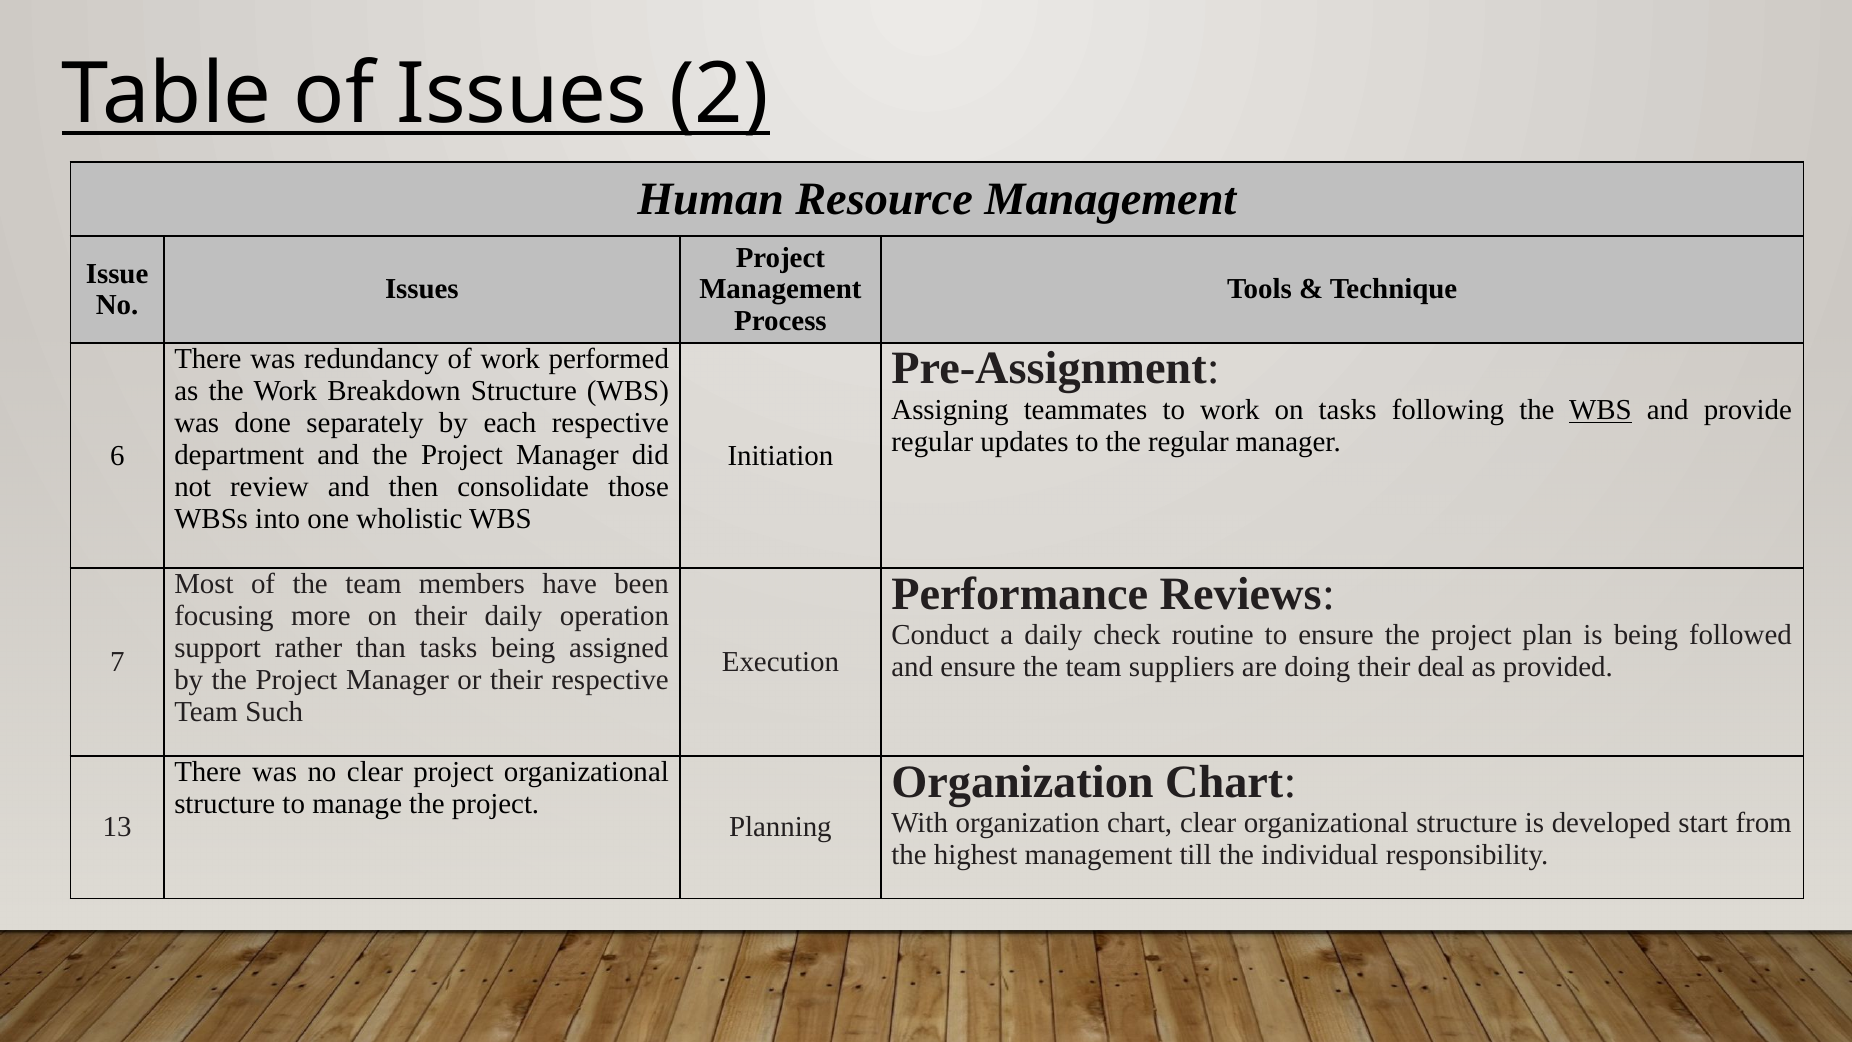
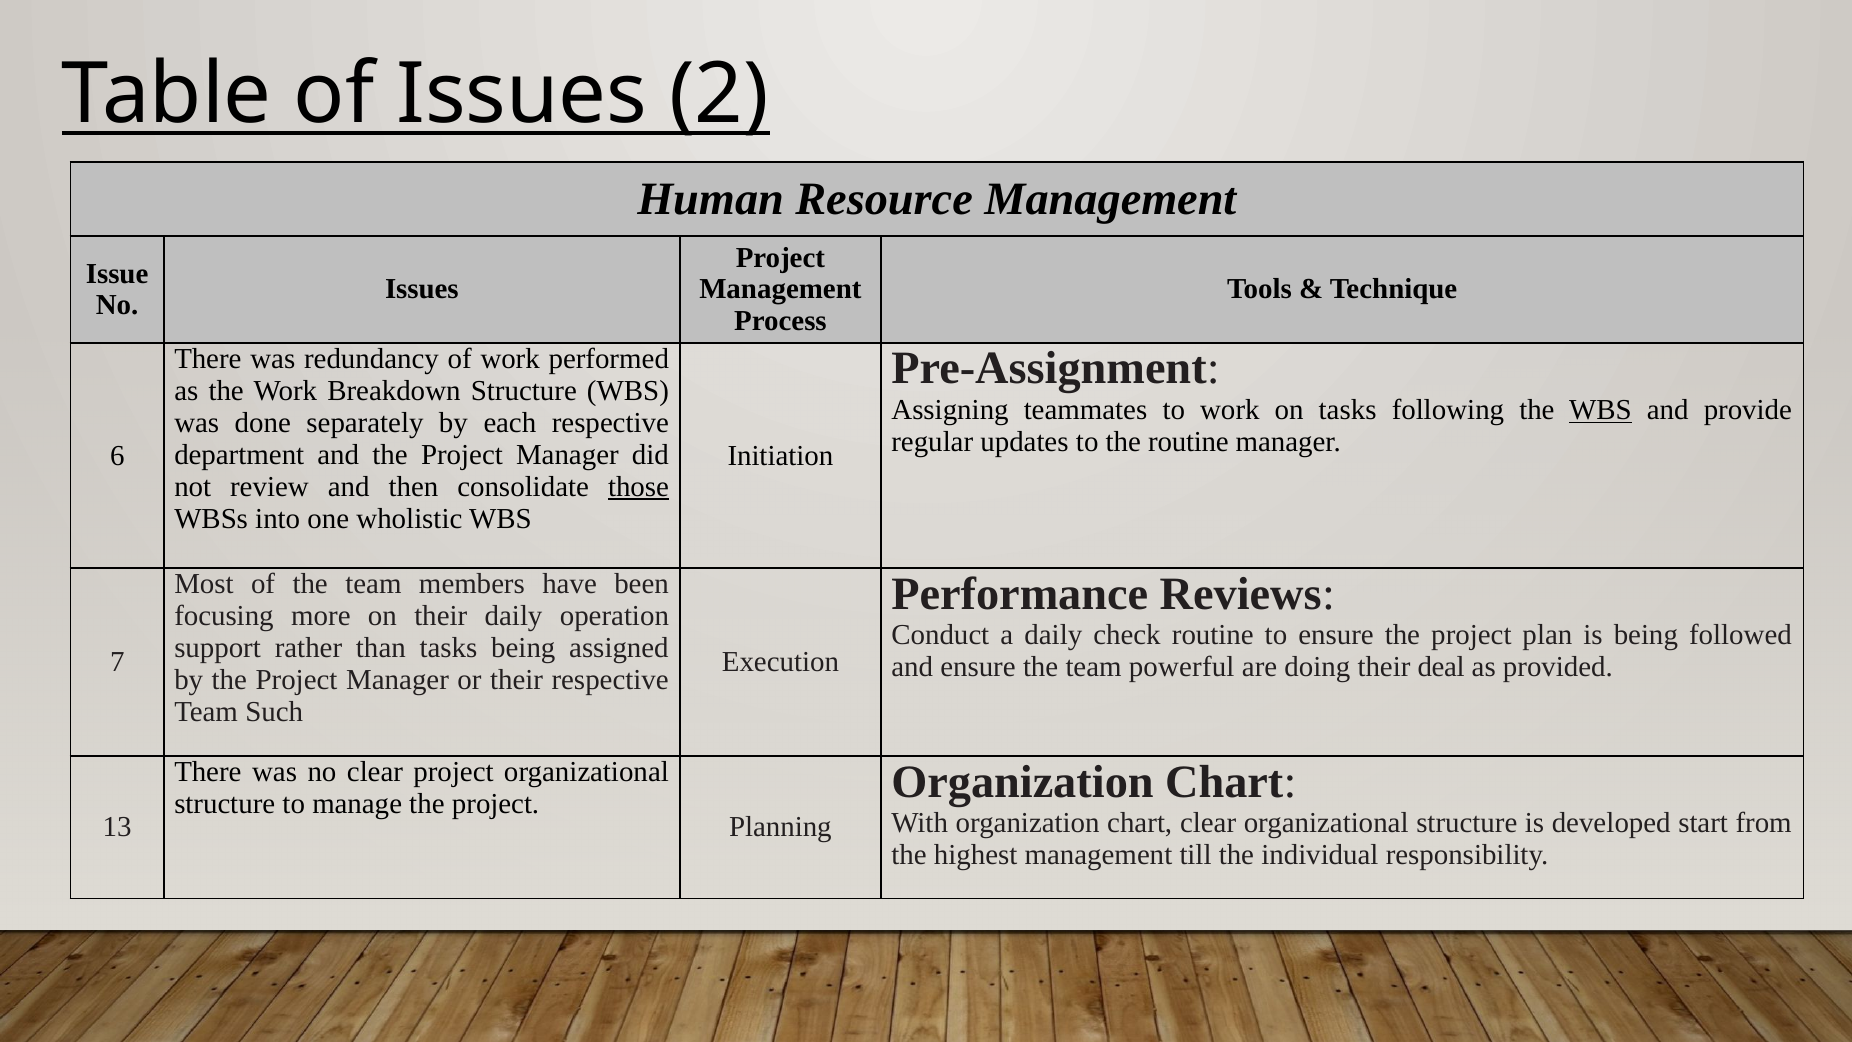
the regular: regular -> routine (1188, 442)
those underline: none -> present (639, 486)
suppliers: suppliers -> powerful (1182, 667)
